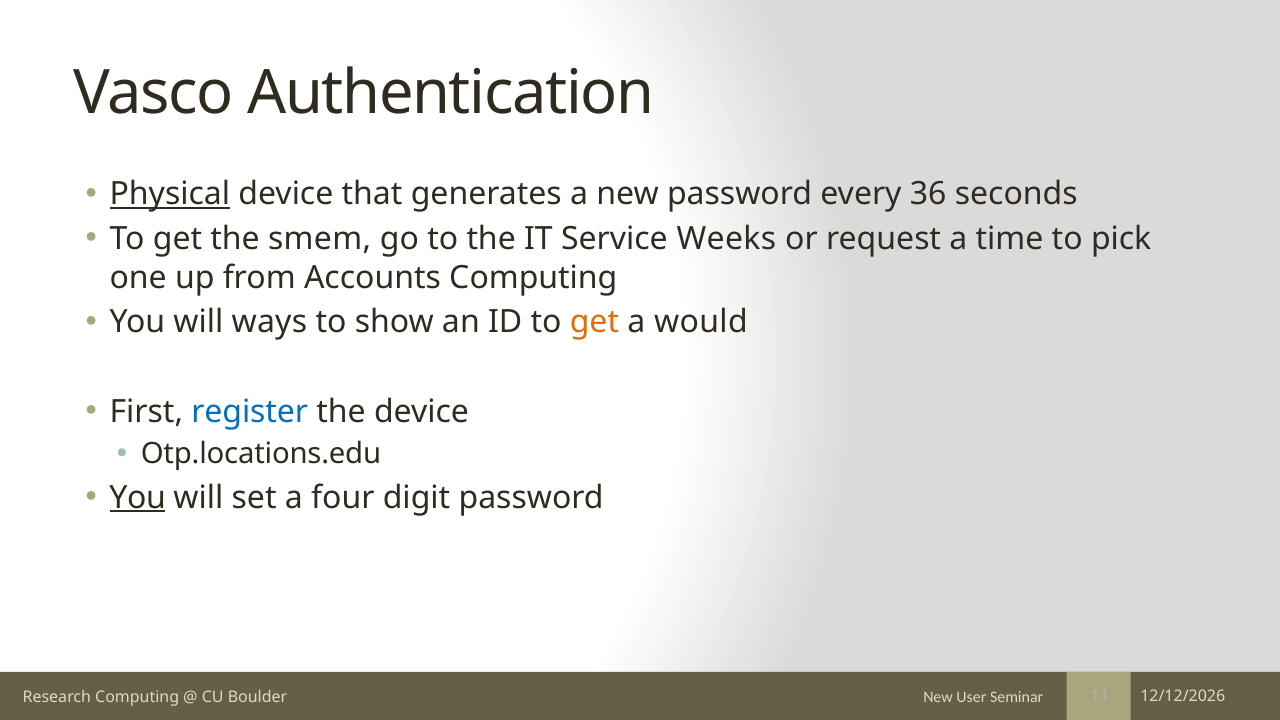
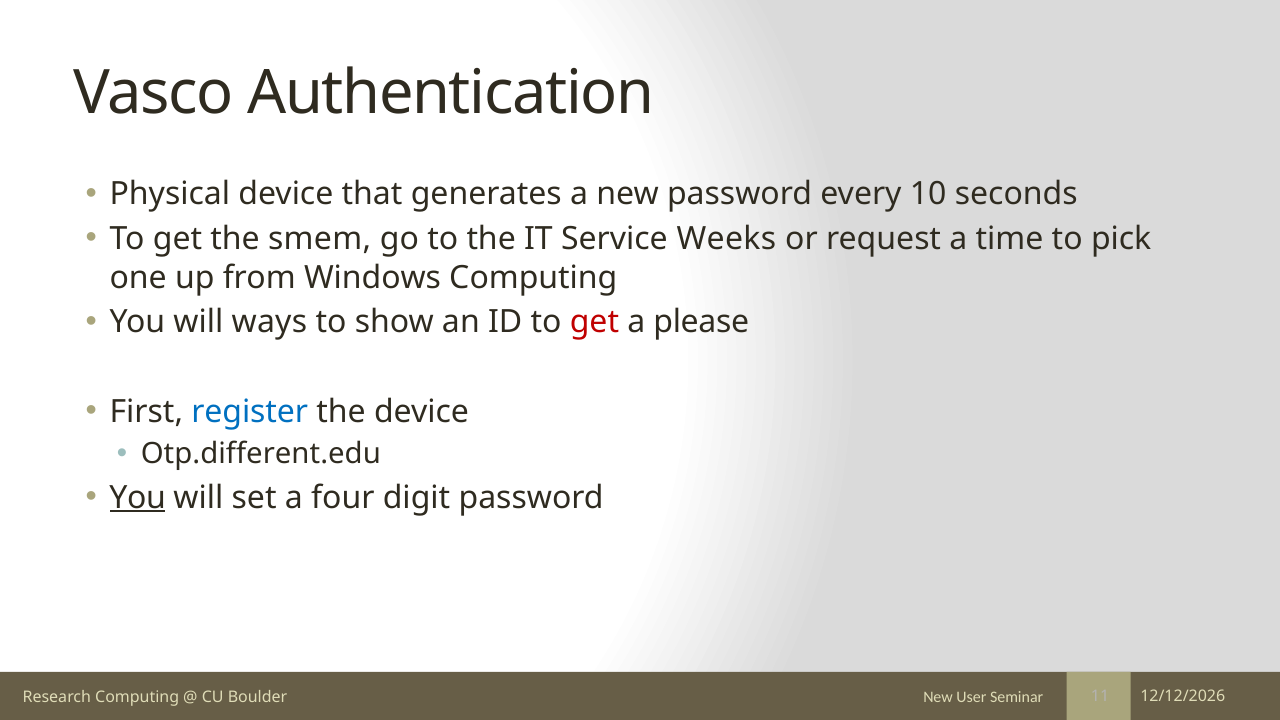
Physical underline: present -> none (170, 194)
36: 36 -> 10 (928, 194)
Accounts: Accounts -> Windows (373, 277)
get colour: orange -> red (594, 322)
would: would -> please (701, 322)
Otp.locations.edu: Otp.locations.edu -> Otp.different.edu (261, 454)
